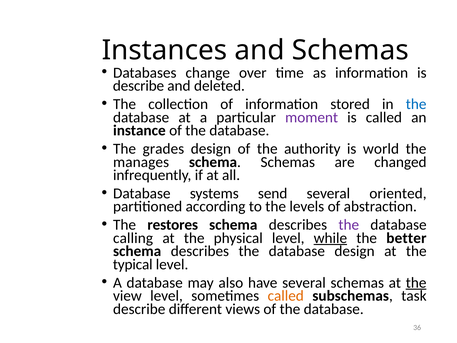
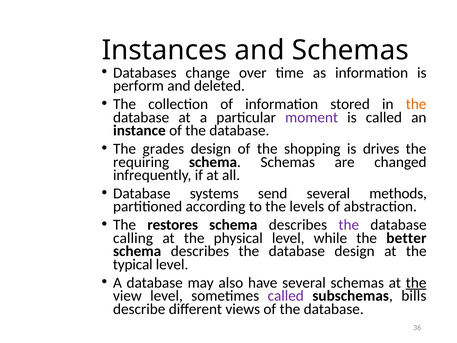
describe: describe -> perform (138, 86)
the colour: blue -> orange (416, 104)
authority: authority -> shopping (312, 149)
world: world -> drives (381, 149)
manages: manages -> requiring (141, 162)
oriented: oriented -> methods (398, 193)
while underline: present -> none (330, 238)
called colour: orange -> purple (286, 296)
task: task -> bills (414, 296)
